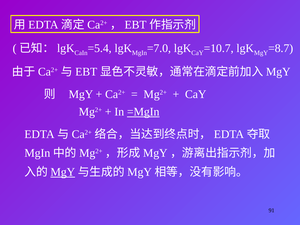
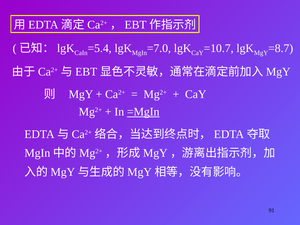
MgY underline: present -> none (63, 172)
